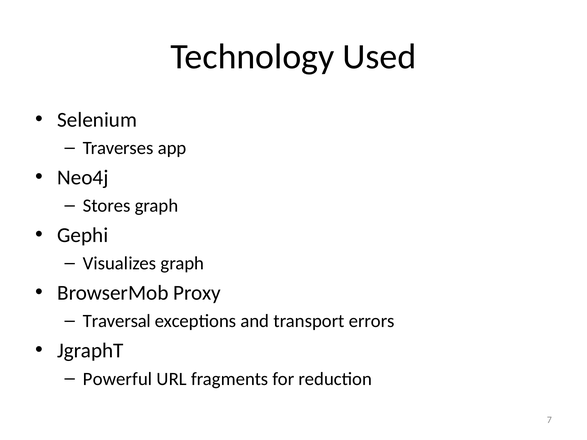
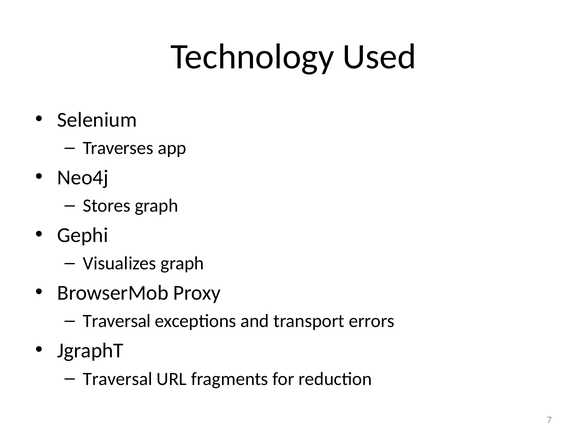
Powerful: Powerful -> Traversal (118, 379)
